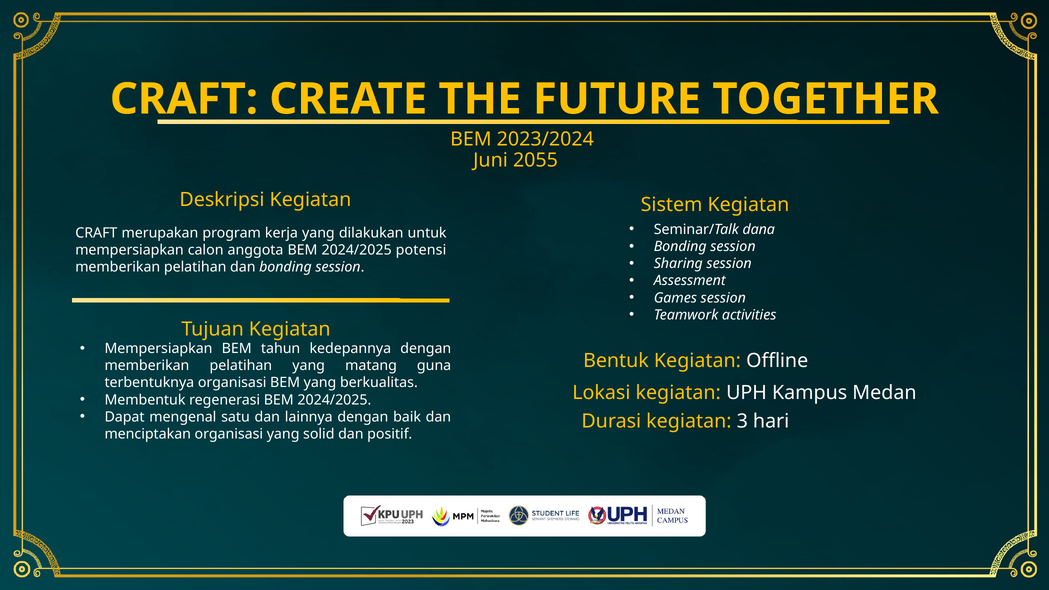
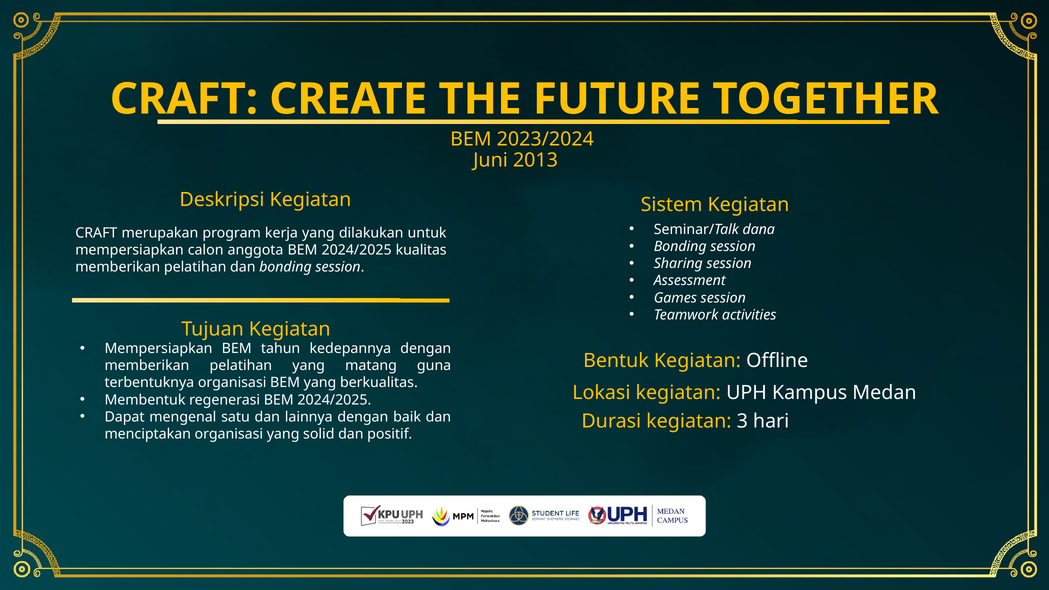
2055: 2055 -> 2013 (535, 161)
potensi: potensi -> kualitas (421, 250)
